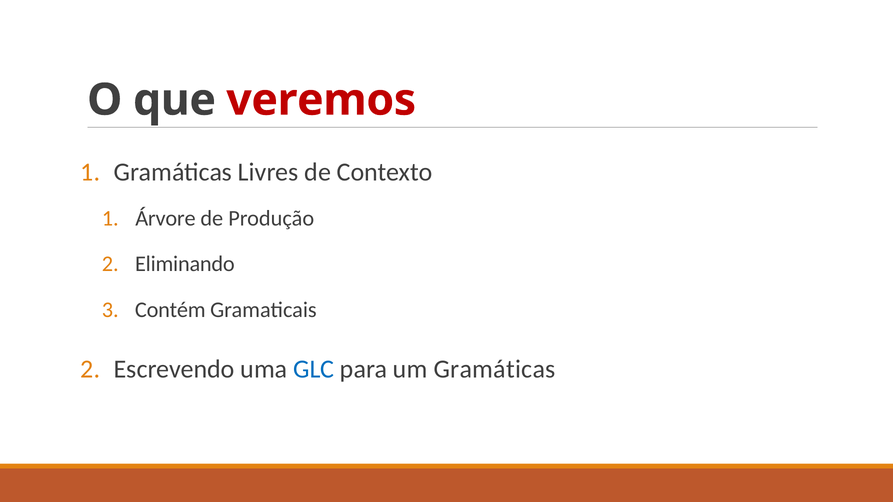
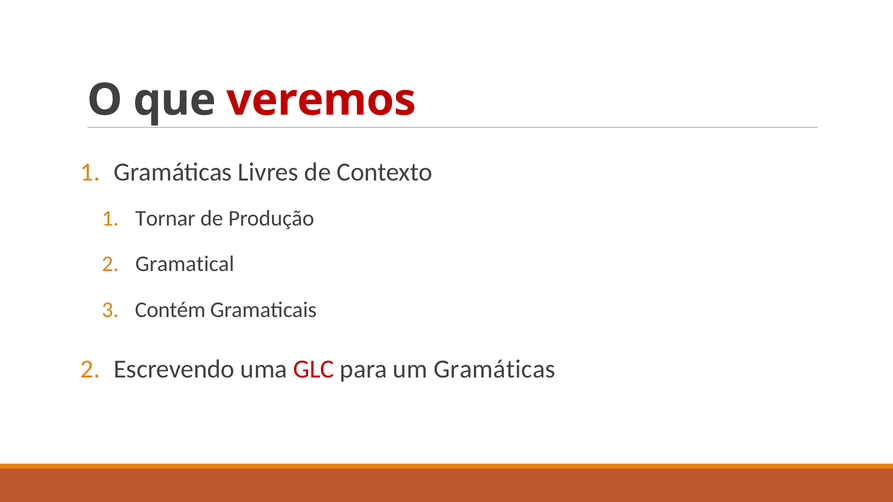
Árvore: Árvore -> Tornar (165, 218)
Eliminando: Eliminando -> Gramatical (185, 264)
GLC colour: blue -> red (314, 370)
